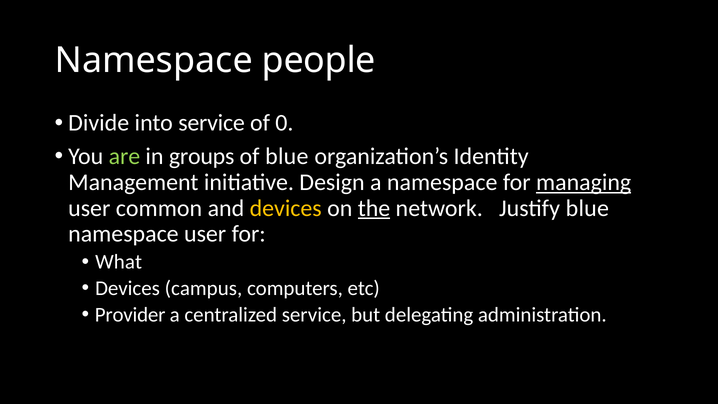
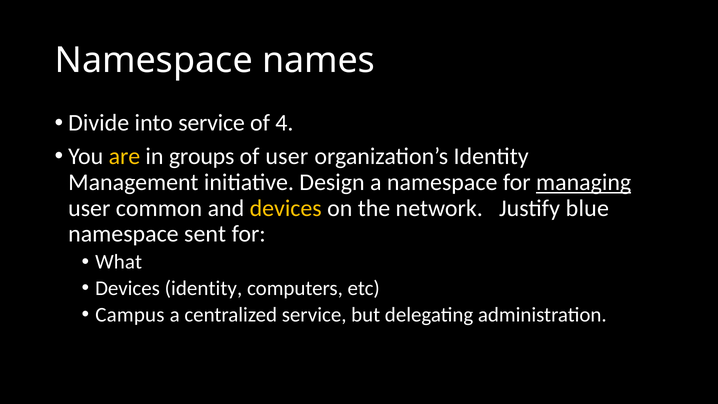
people: people -> names (319, 60)
0: 0 -> 4 (284, 123)
are colour: light green -> yellow (124, 156)
of blue: blue -> user (287, 156)
the underline: present -> none (374, 208)
namespace user: user -> sent (205, 234)
Devices campus: campus -> identity (203, 288)
Provider: Provider -> Campus (130, 315)
